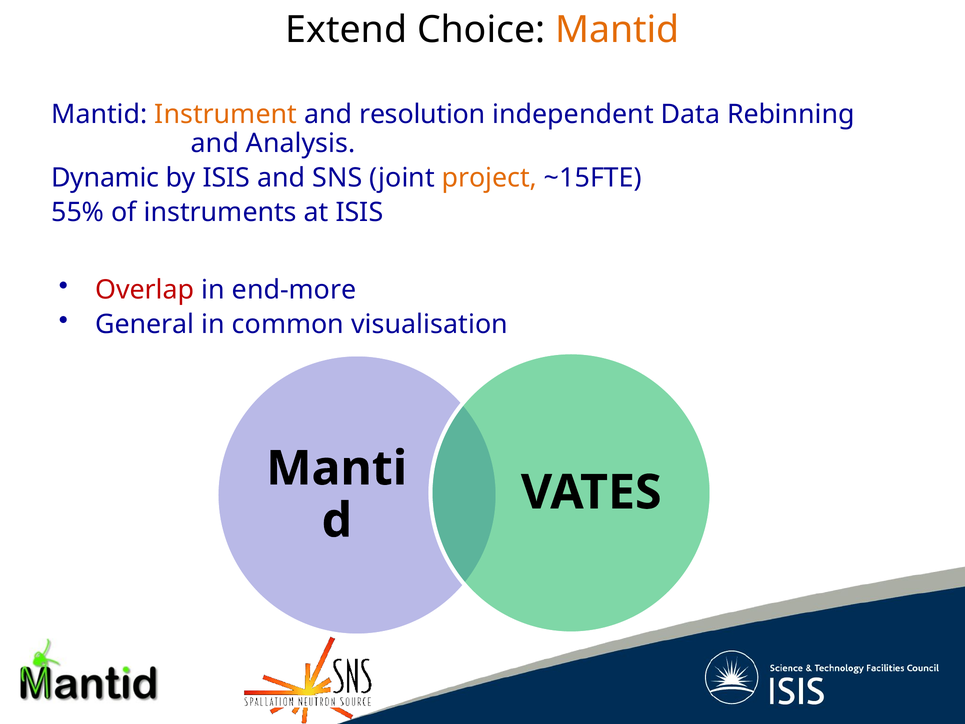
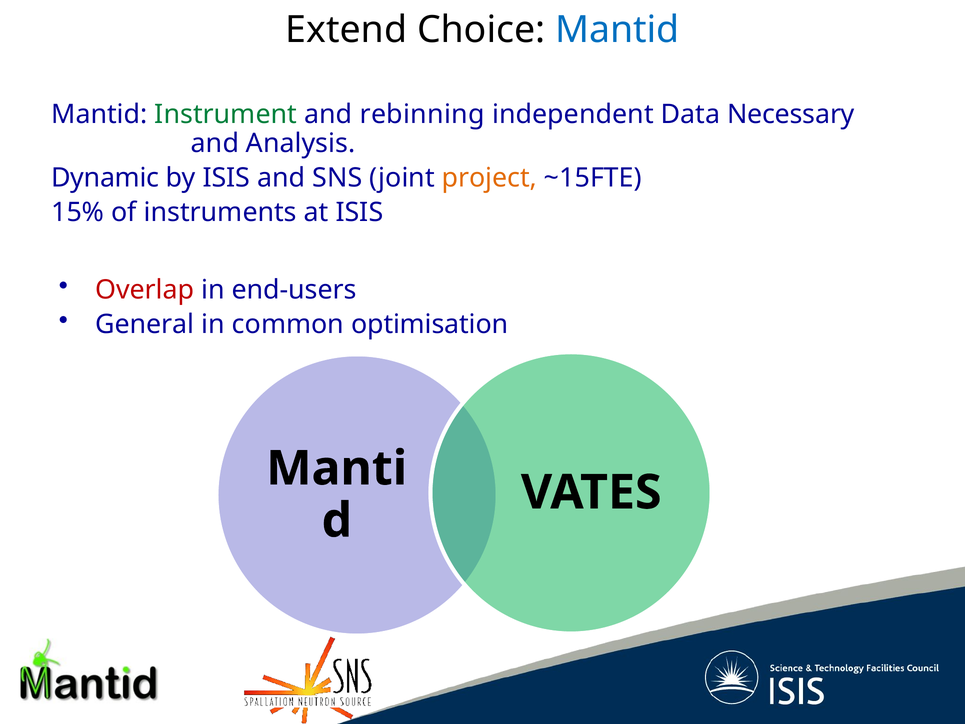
Mantid colour: orange -> blue (617, 30)
Instrument colour: orange -> green (226, 115)
resolution: resolution -> rebinning (422, 115)
Rebinning: Rebinning -> Necessary (791, 115)
55%: 55% -> 15% (78, 212)
end-more: end-more -> end-users (294, 290)
visualisation: visualisation -> optimisation (430, 324)
